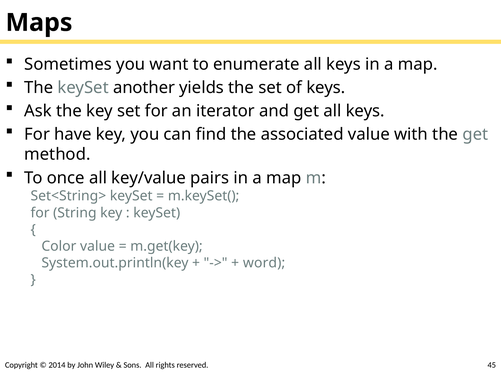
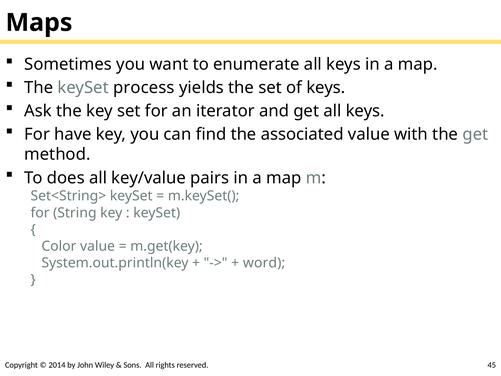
another: another -> process (144, 88)
once: once -> does (66, 178)
